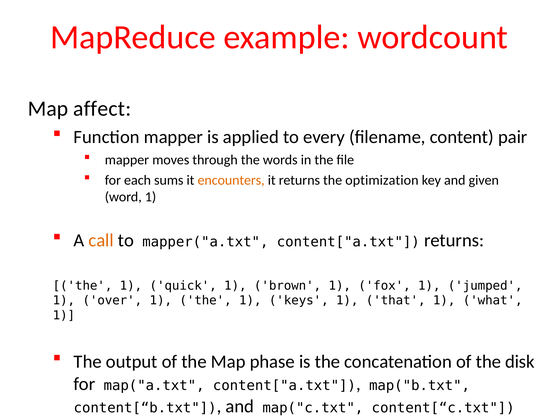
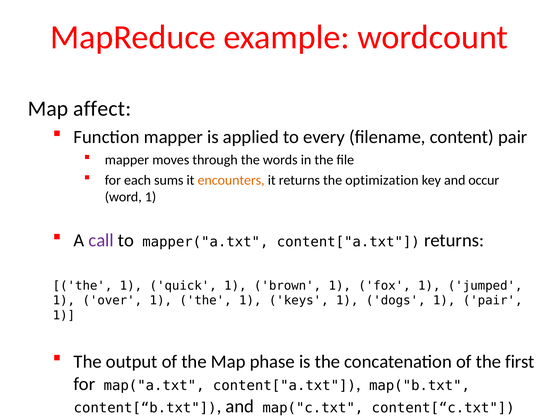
given: given -> occur (484, 180)
call colour: orange -> purple (101, 241)
that: that -> dogs (396, 301)
1 what: what -> pair (493, 301)
disk: disk -> first (520, 362)
